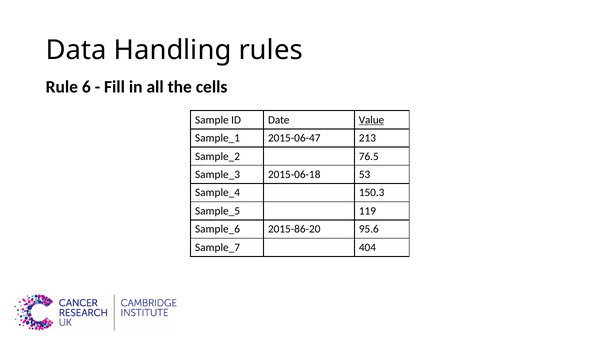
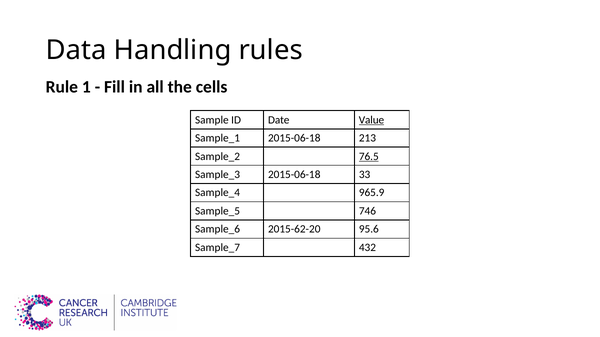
6: 6 -> 1 (86, 87)
2015-06-47: 2015-06-47 -> 2015-06-18 (294, 138)
76.5 underline: none -> present (369, 157)
53: 53 -> 33 (365, 175)
150.3: 150.3 -> 965.9 (372, 193)
119: 119 -> 746 (367, 211)
2015-86-20: 2015-86-20 -> 2015-62-20 (294, 230)
404: 404 -> 432 (367, 248)
